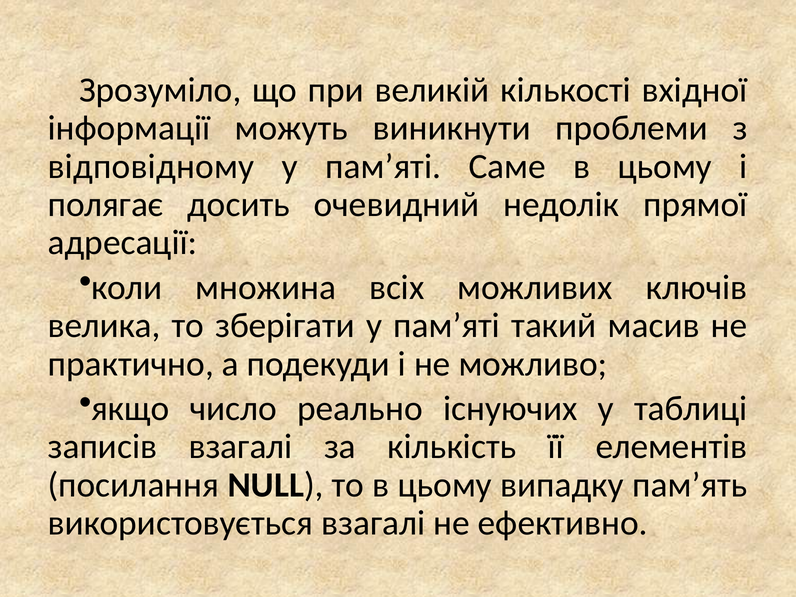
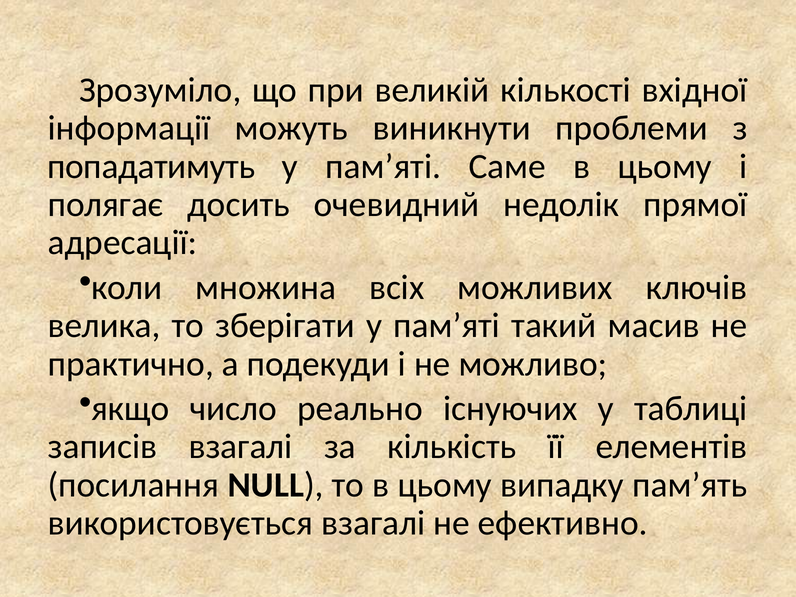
відповідному: відповідному -> попадатимуть (151, 166)
